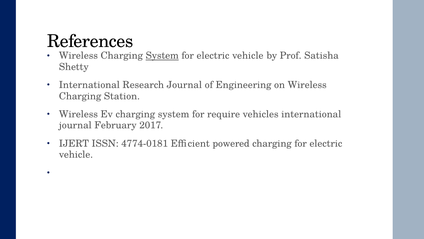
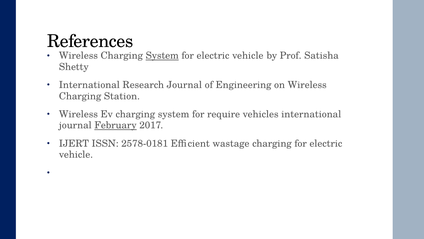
February underline: none -> present (116, 125)
4774-0181: 4774-0181 -> 2578-0181 (145, 143)
powered: powered -> wastage (231, 143)
